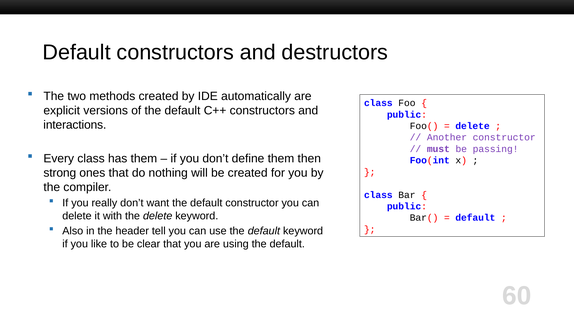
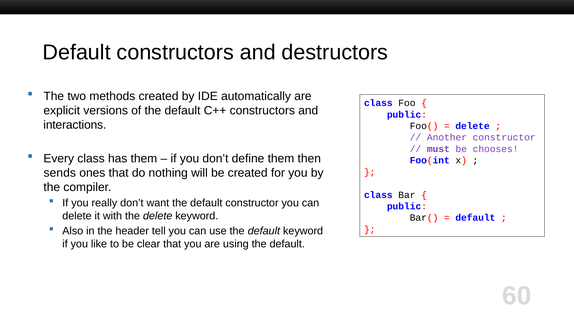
passing: passing -> chooses (496, 149)
strong: strong -> sends (60, 173)
